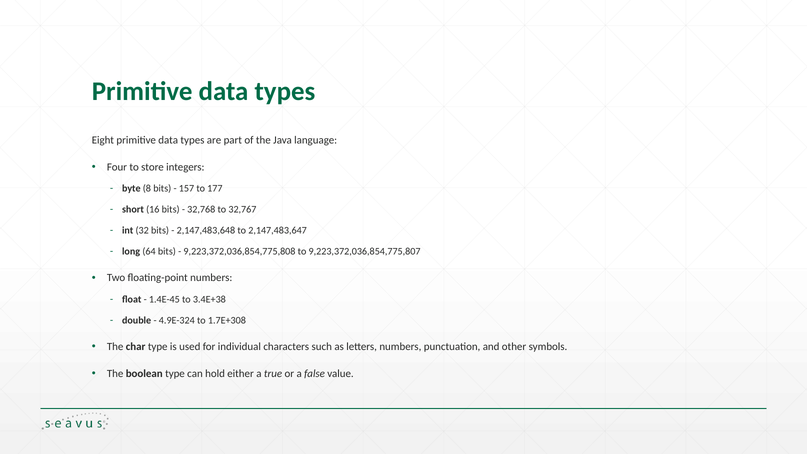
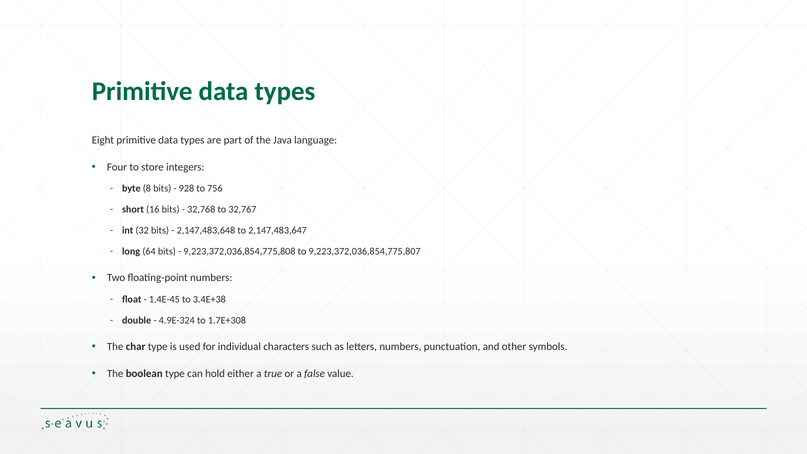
157: 157 -> 928 (186, 188)
177: 177 -> 756 (215, 188)
